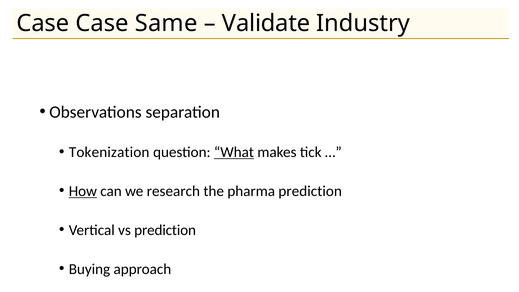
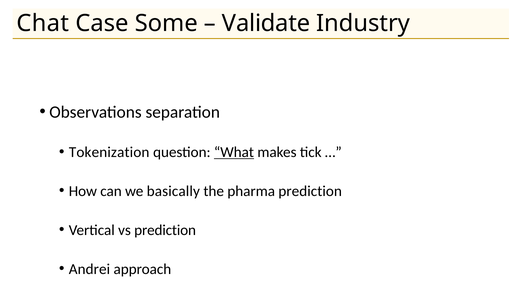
Case: Case -> Chat (43, 23)
Same: Same -> Some (166, 23)
How underline: present -> none (83, 191)
research: research -> basically (173, 191)
Buying: Buying -> Andrei (89, 269)
